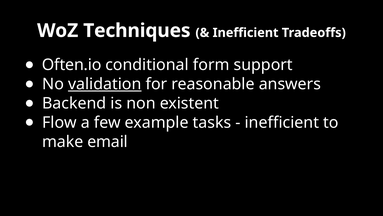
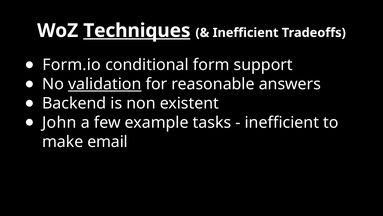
Techniques underline: none -> present (137, 31)
Often.io: Often.io -> Form.io (72, 65)
Flow: Flow -> John (59, 122)
